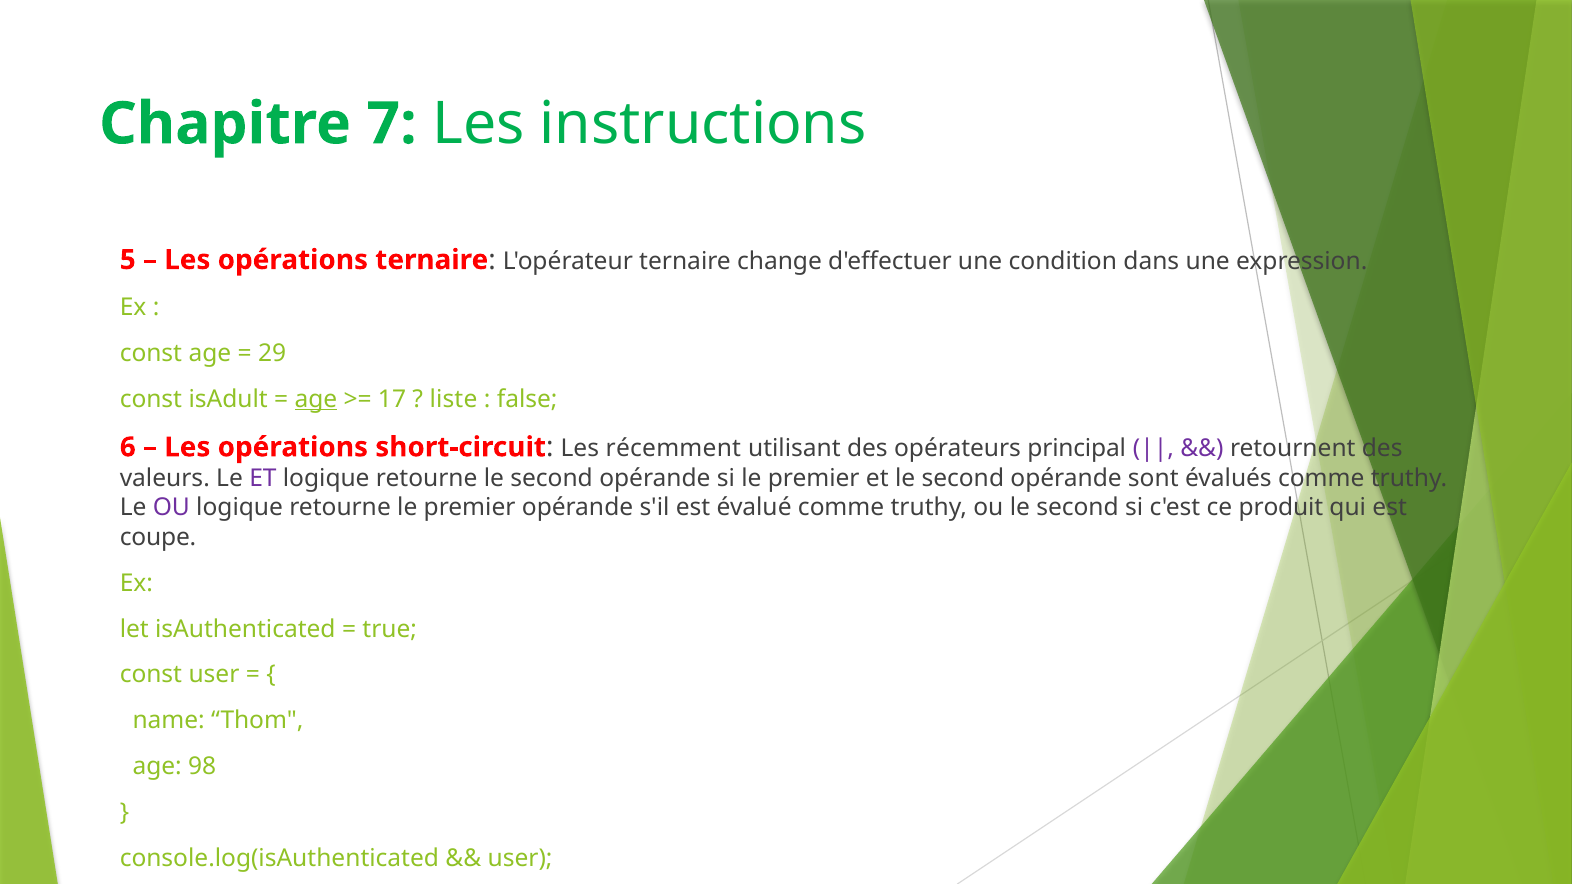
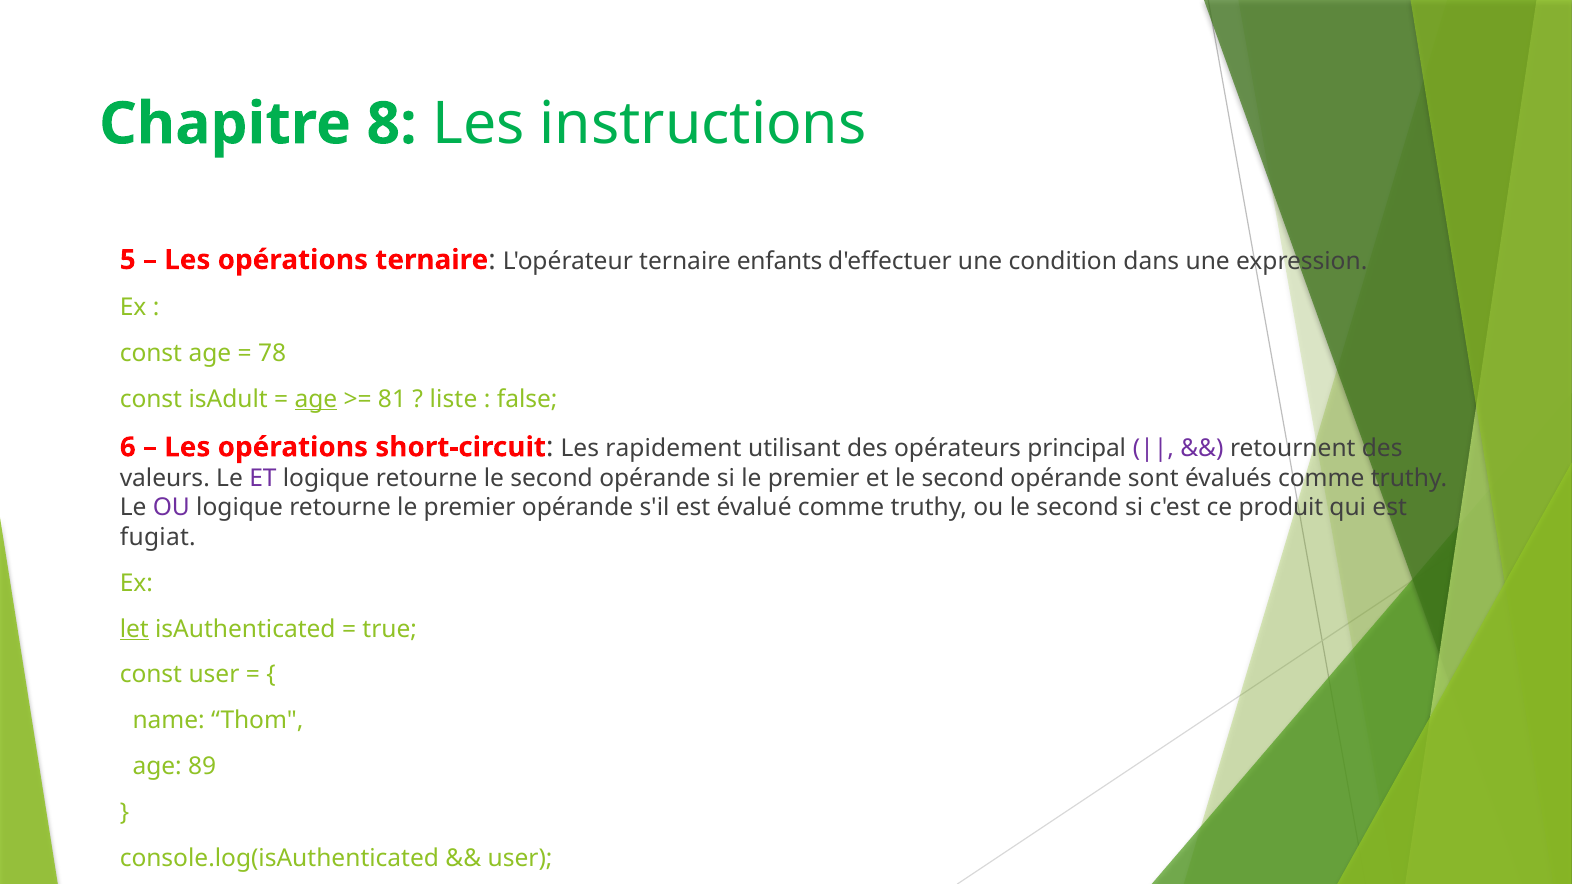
7: 7 -> 8 (392, 124)
change: change -> enfants (780, 261)
29: 29 -> 78 (272, 353)
17: 17 -> 81 (392, 399)
récemment: récemment -> rapidement (673, 448)
coupe: coupe -> fugiat (158, 537)
let underline: none -> present (134, 629)
98: 98 -> 89 (202, 767)
